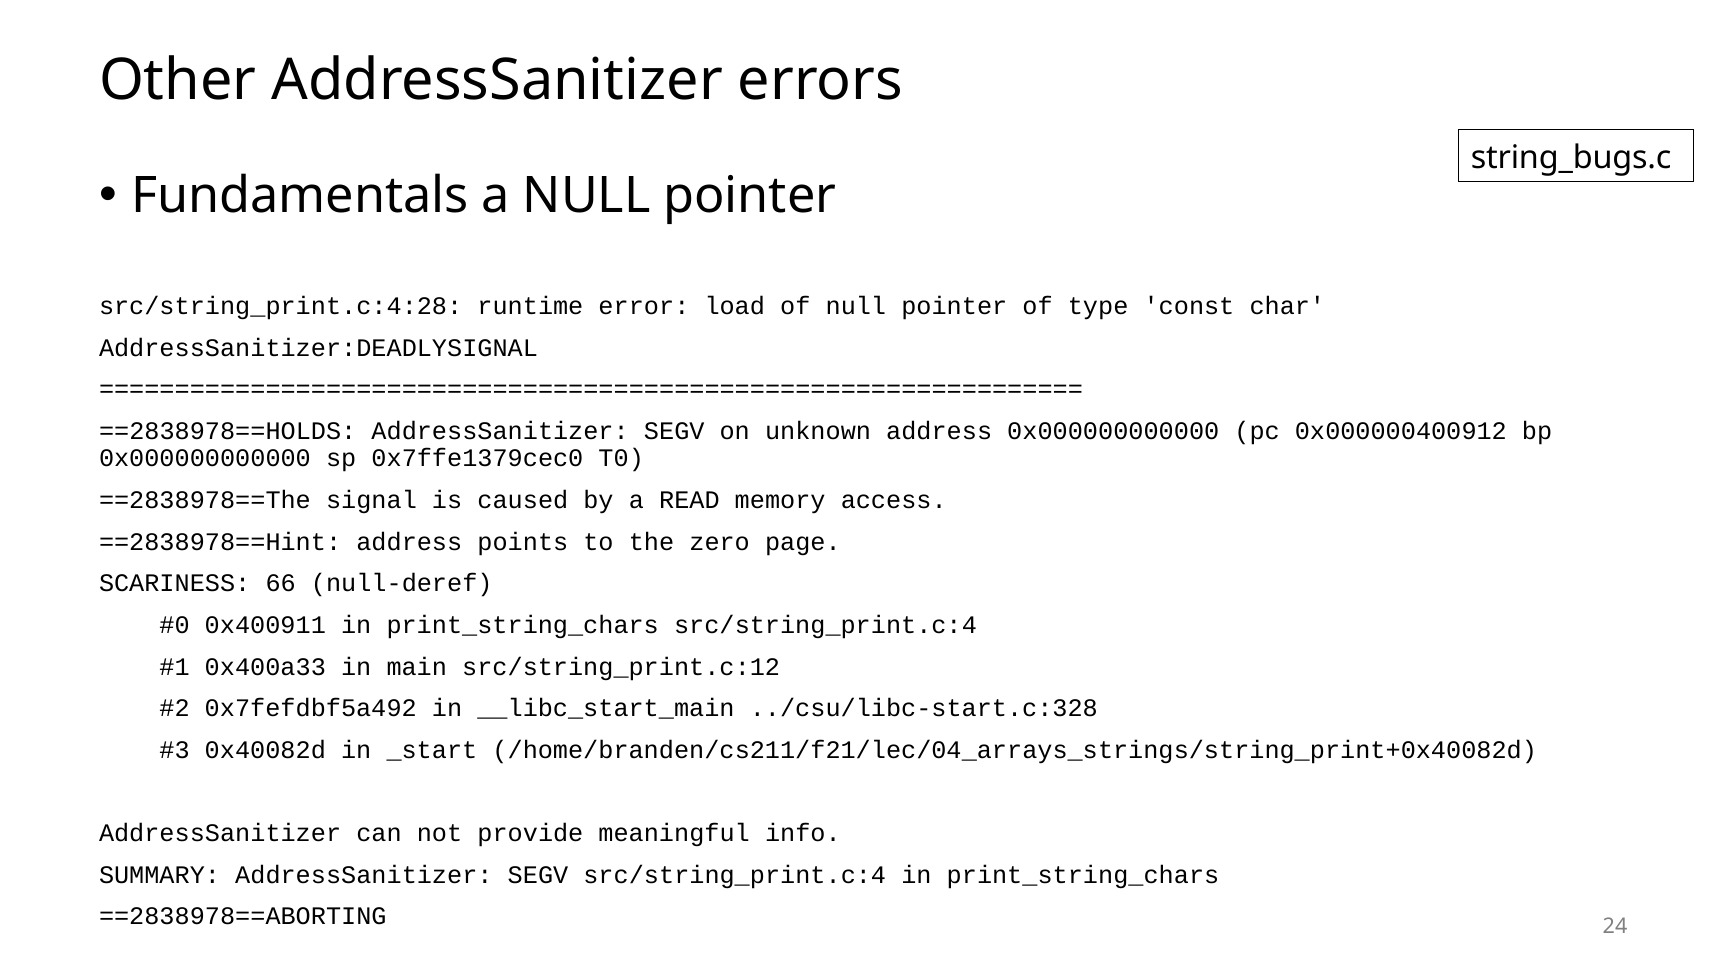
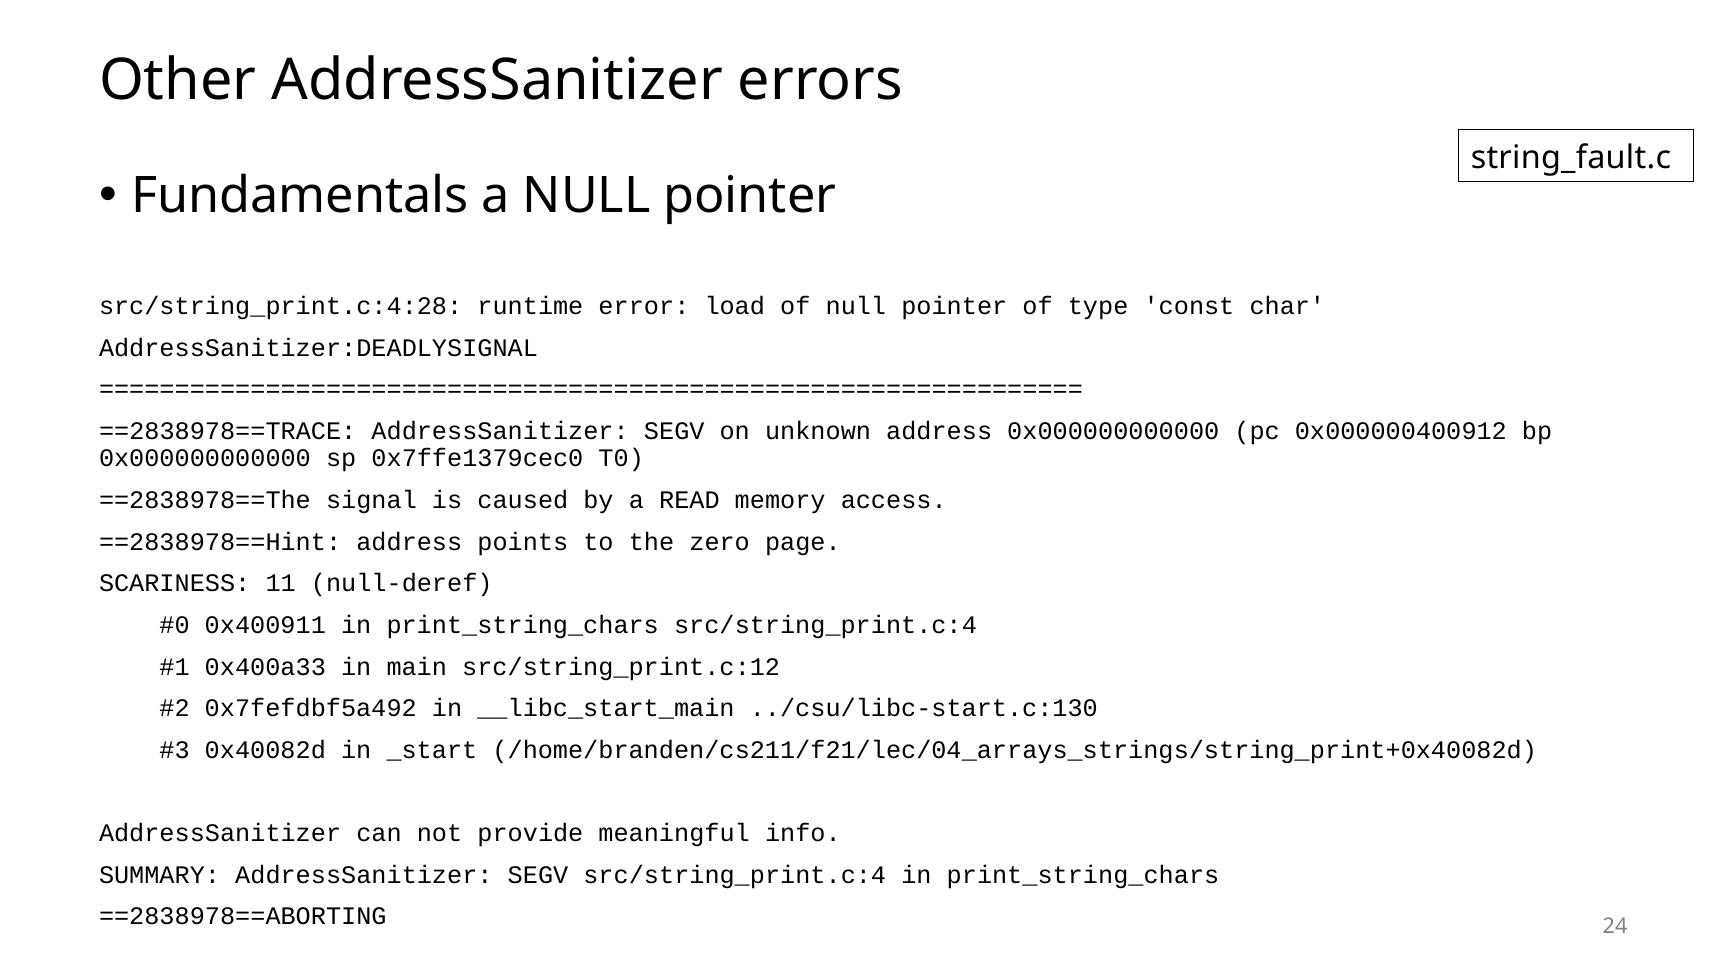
string_bugs.c: string_bugs.c -> string_fault.c (1571, 157)
==2838978==HOLDS: ==2838978==HOLDS -> ==2838978==TRACE (228, 431)
66: 66 -> 11 (281, 583)
../csu/libc-start.c:328: ../csu/libc-start.c:328 -> ../csu/libc-start.c:130 (924, 708)
